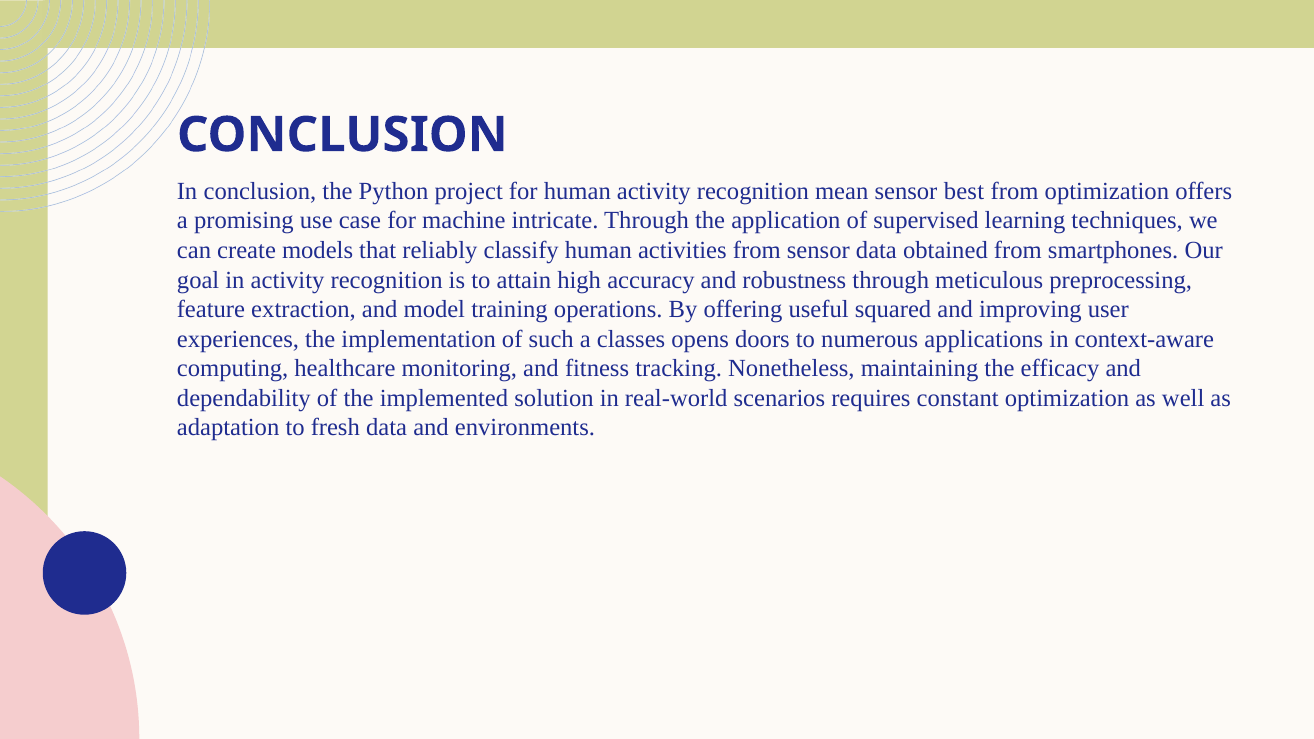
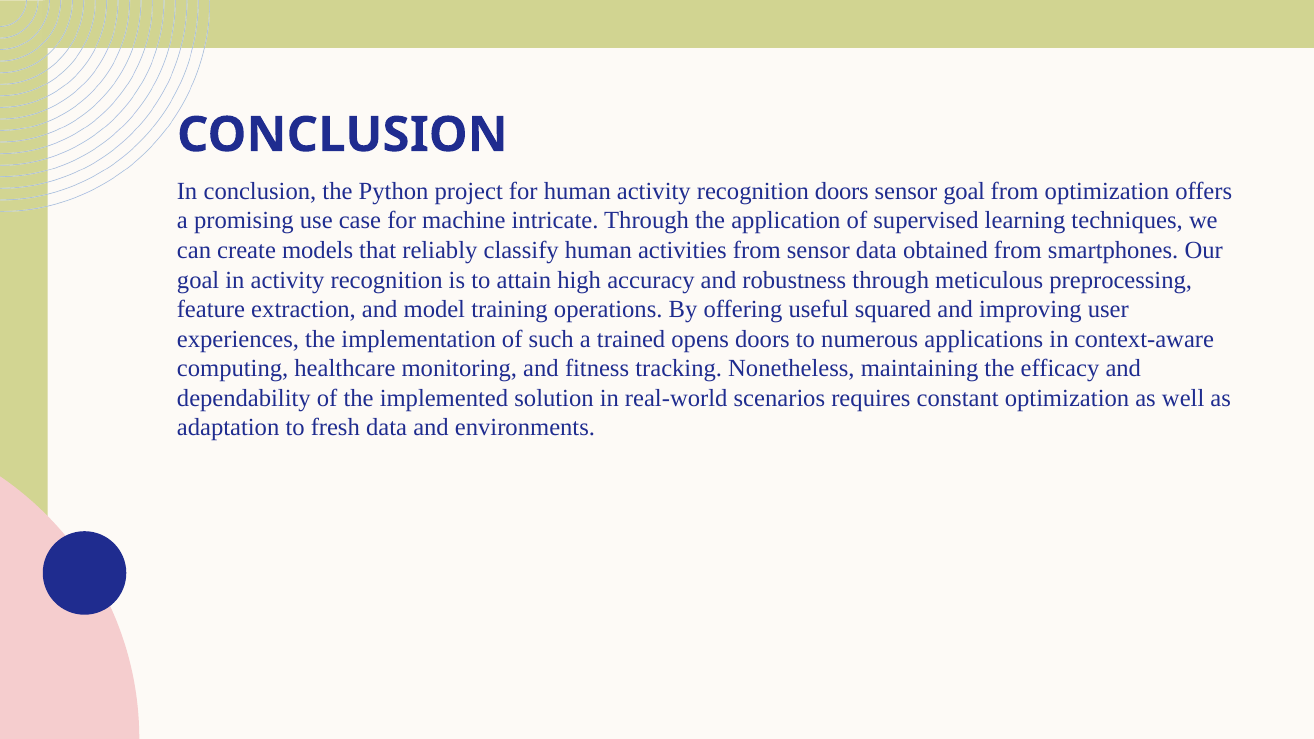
recognition mean: mean -> doors (842, 191)
sensor best: best -> goal (964, 191)
classes: classes -> trained (631, 339)
